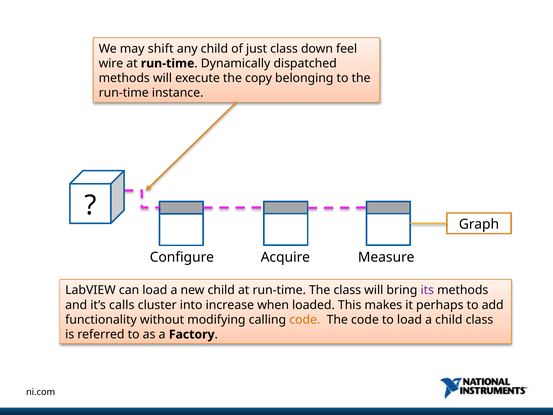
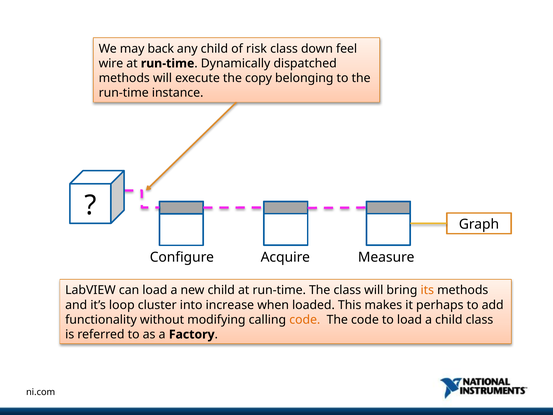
shift: shift -> back (161, 49)
just: just -> risk (256, 49)
its colour: purple -> orange (427, 290)
calls: calls -> loop (122, 305)
